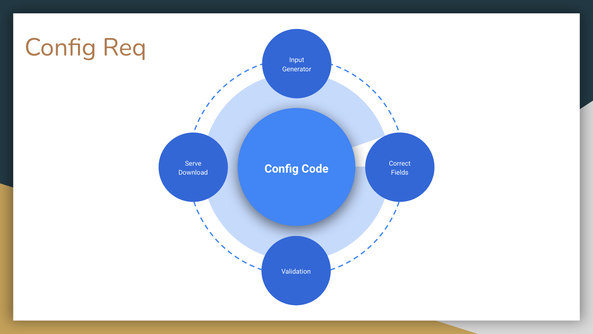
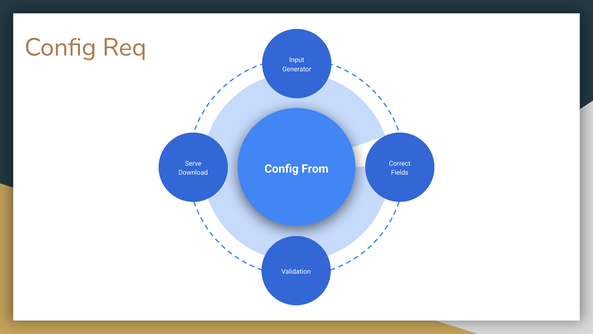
Code: Code -> From (315, 169)
